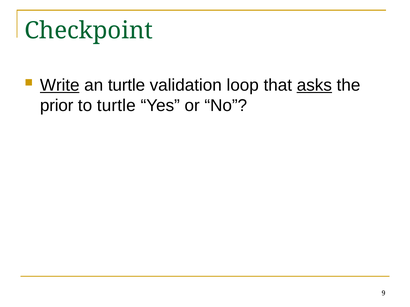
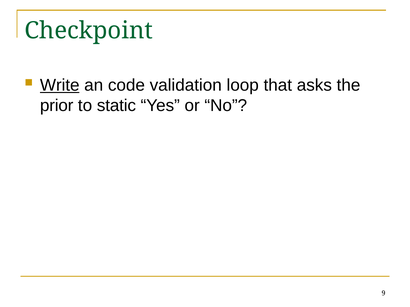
an turtle: turtle -> code (126, 85)
asks underline: present -> none (314, 85)
to turtle: turtle -> static (116, 106)
